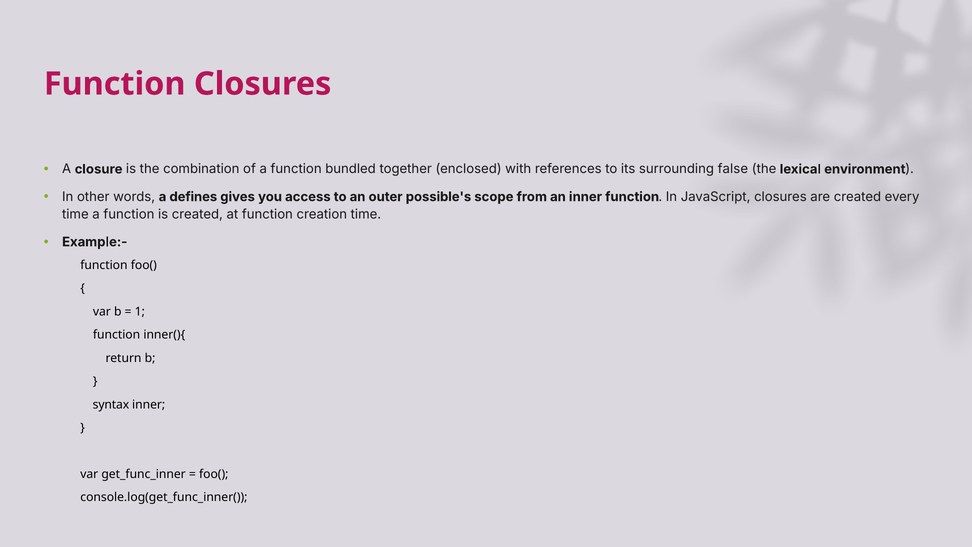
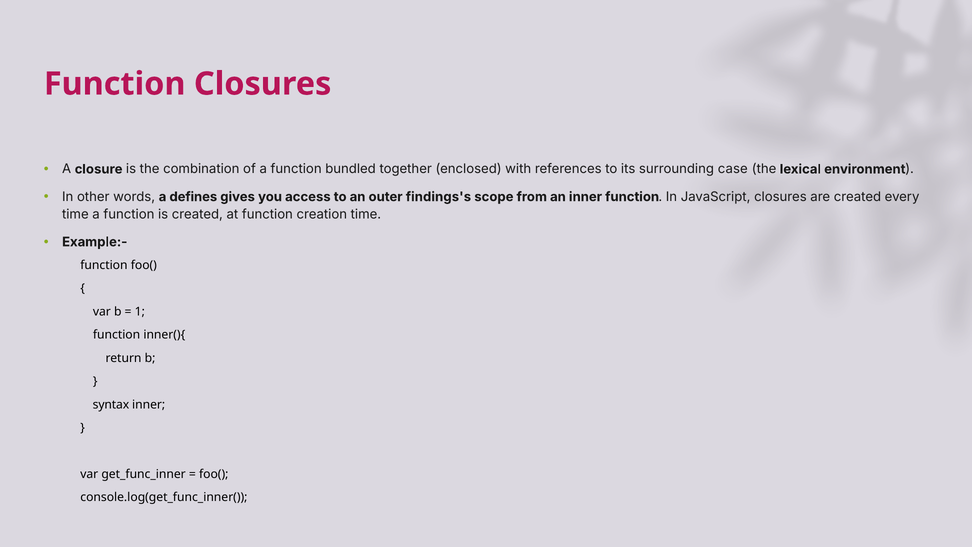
false: false -> case (733, 169)
possible's: possible's -> findings's (438, 197)
